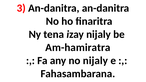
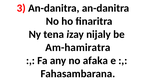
no nijaly: nijaly -> afaka (95, 61)
